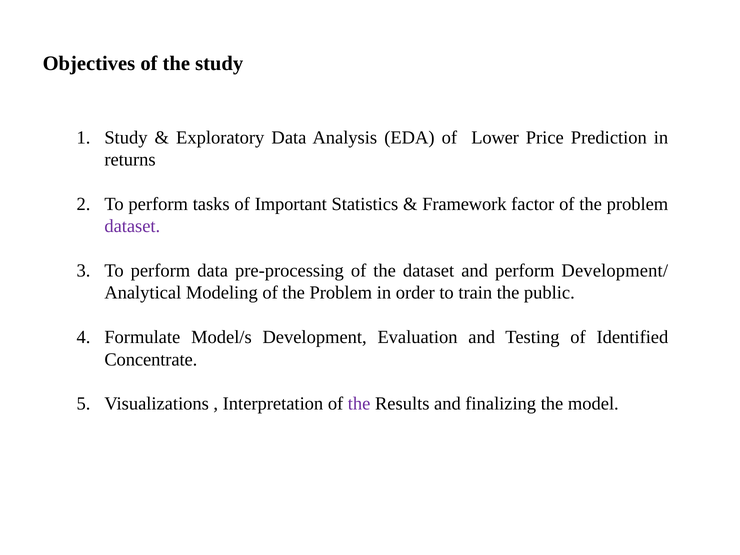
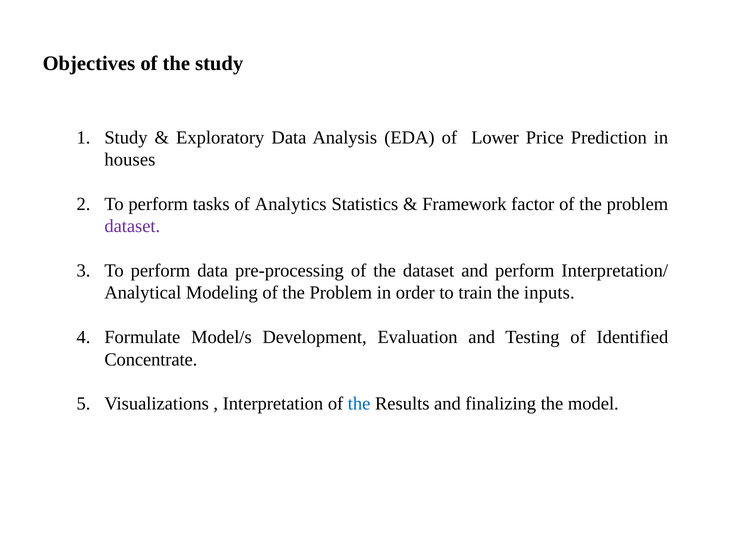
returns: returns -> houses (130, 160)
Important: Important -> Analytics (291, 204)
Development/: Development/ -> Interpretation/ (615, 271)
public: public -> inputs (549, 293)
the colour: purple -> blue (359, 404)
